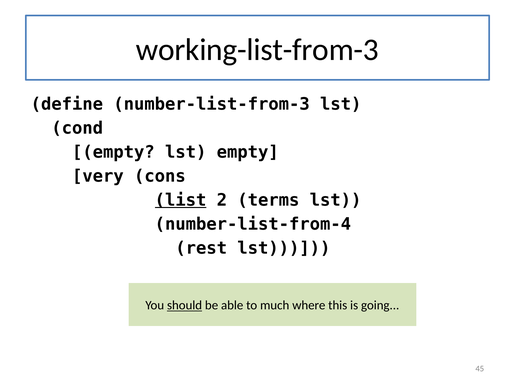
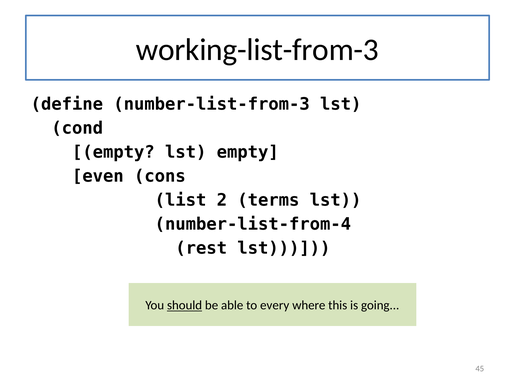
very: very -> even (98, 176)
list underline: present -> none (181, 200)
much: much -> every (275, 306)
